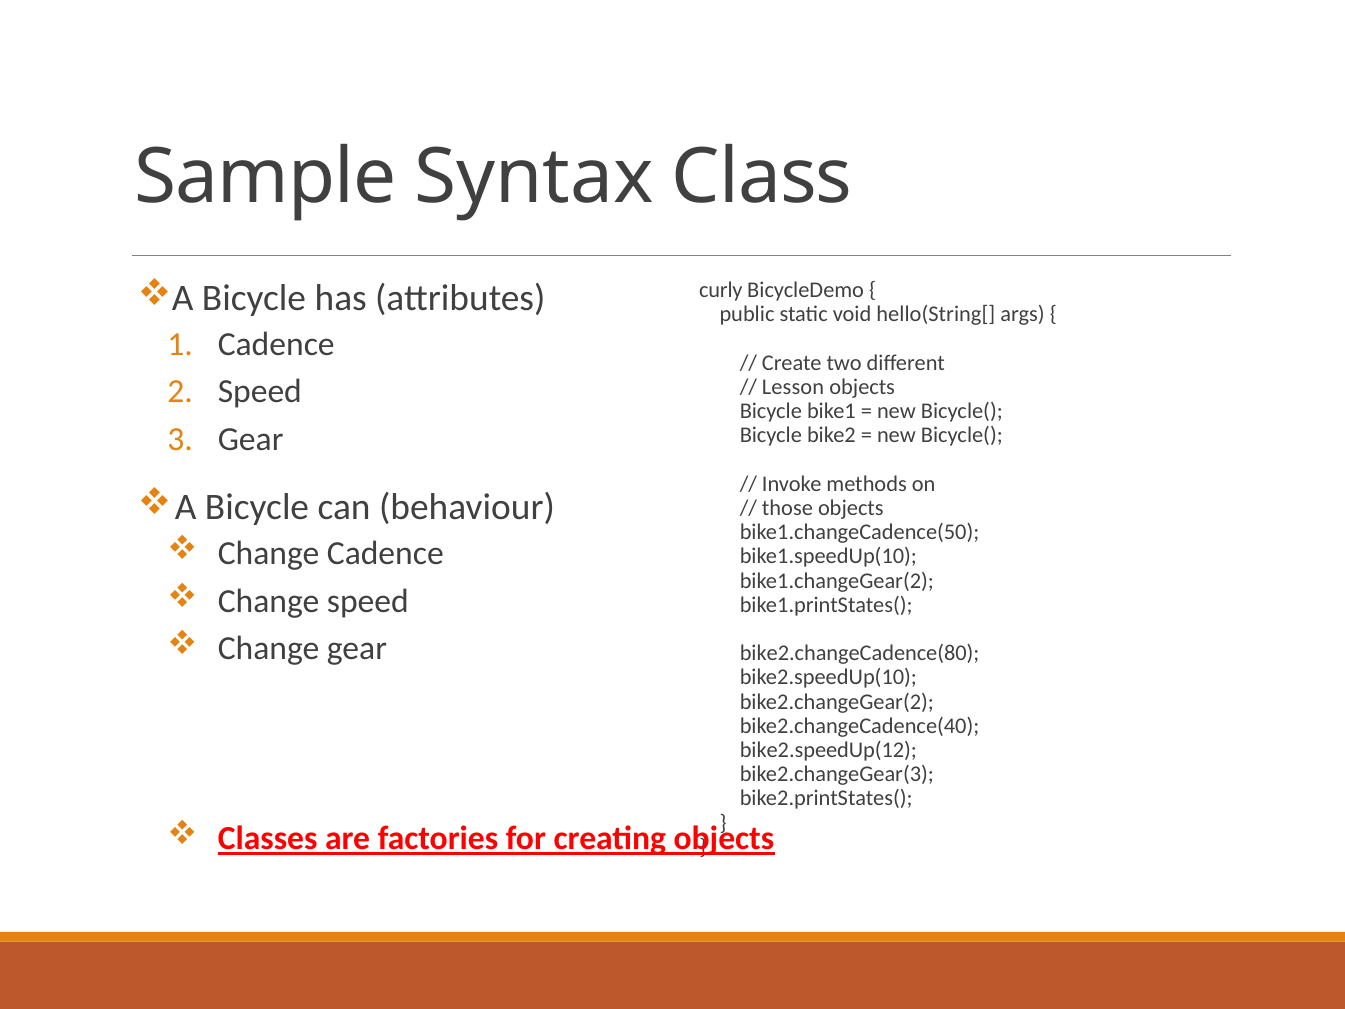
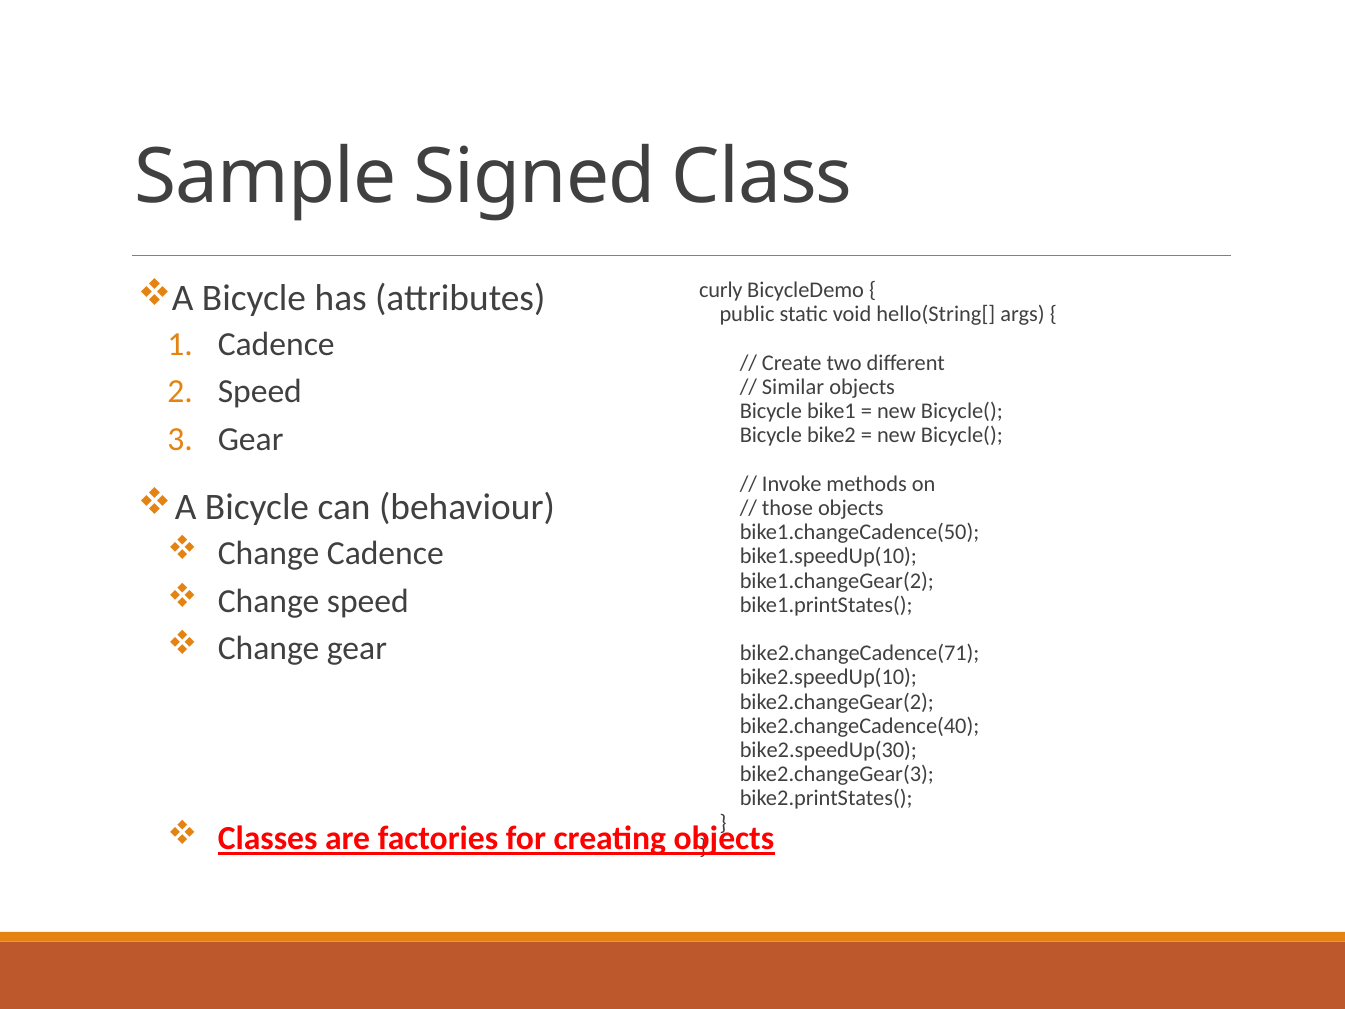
Syntax: Syntax -> Signed (535, 178)
Lesson: Lesson -> Similar (793, 387)
bike2.changeCadence(80: bike2.changeCadence(80 -> bike2.changeCadence(71 (860, 653)
bike2.speedUp(12: bike2.speedUp(12 -> bike2.speedUp(30 (828, 750)
